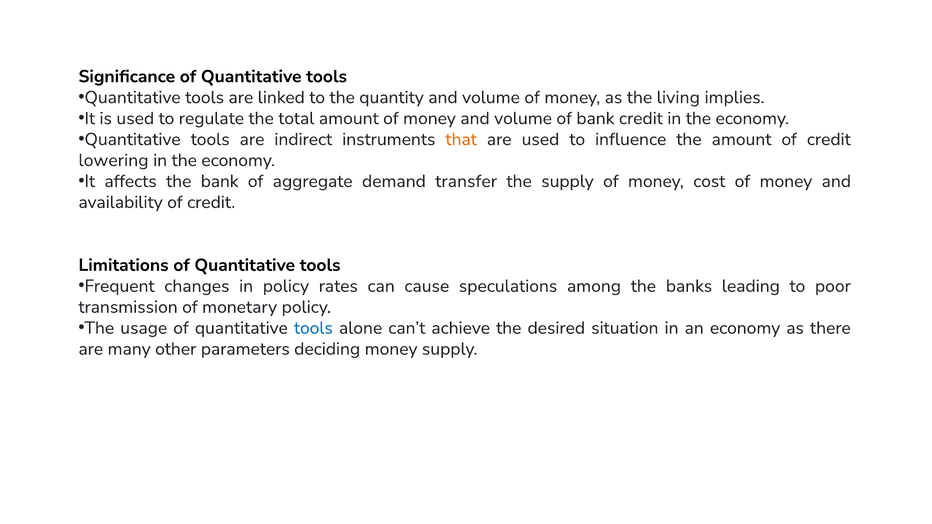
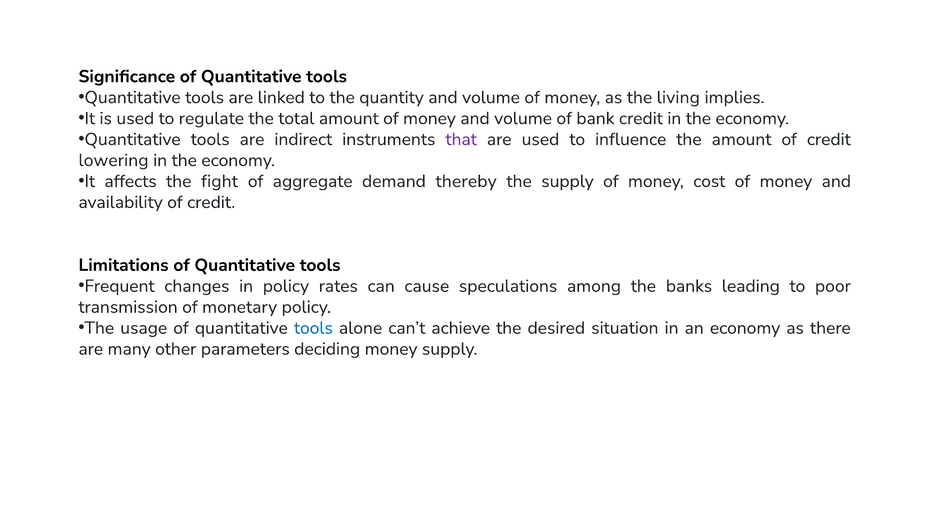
that colour: orange -> purple (461, 139)
the bank: bank -> fight (219, 181)
transfer: transfer -> thereby (466, 181)
